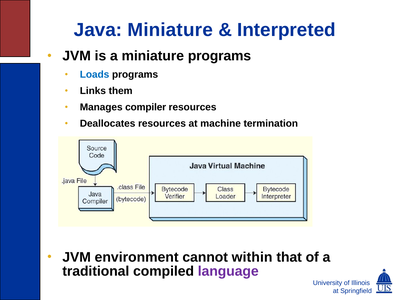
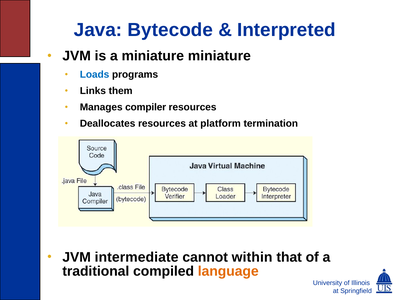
Java Miniature: Miniature -> Bytecode (170, 30)
miniature programs: programs -> miniature (219, 56)
machine: machine -> platform (221, 124)
environment: environment -> intermediate (137, 257)
language colour: purple -> orange (228, 271)
